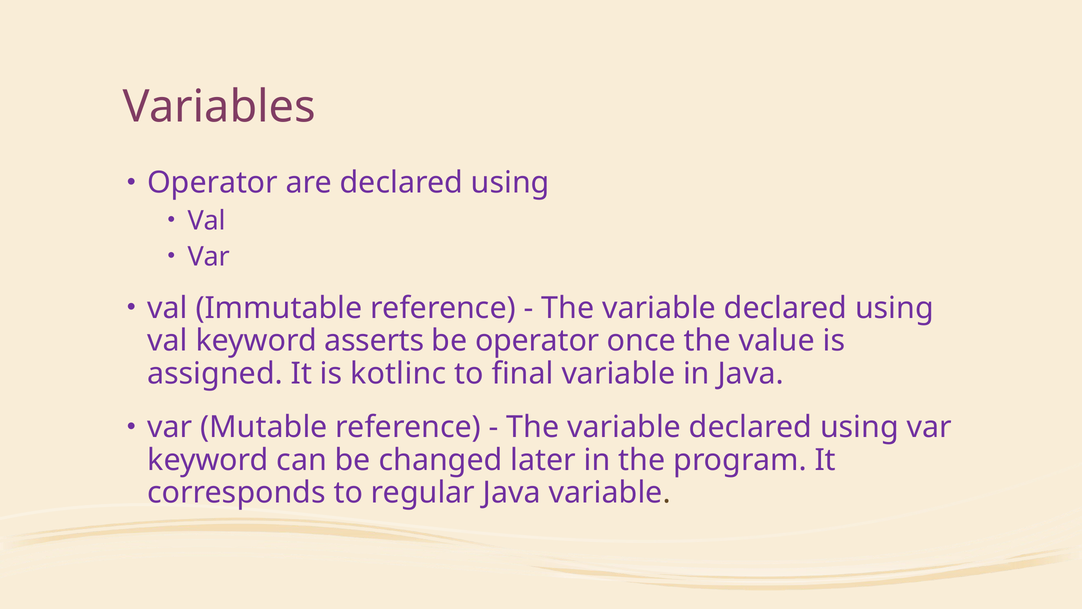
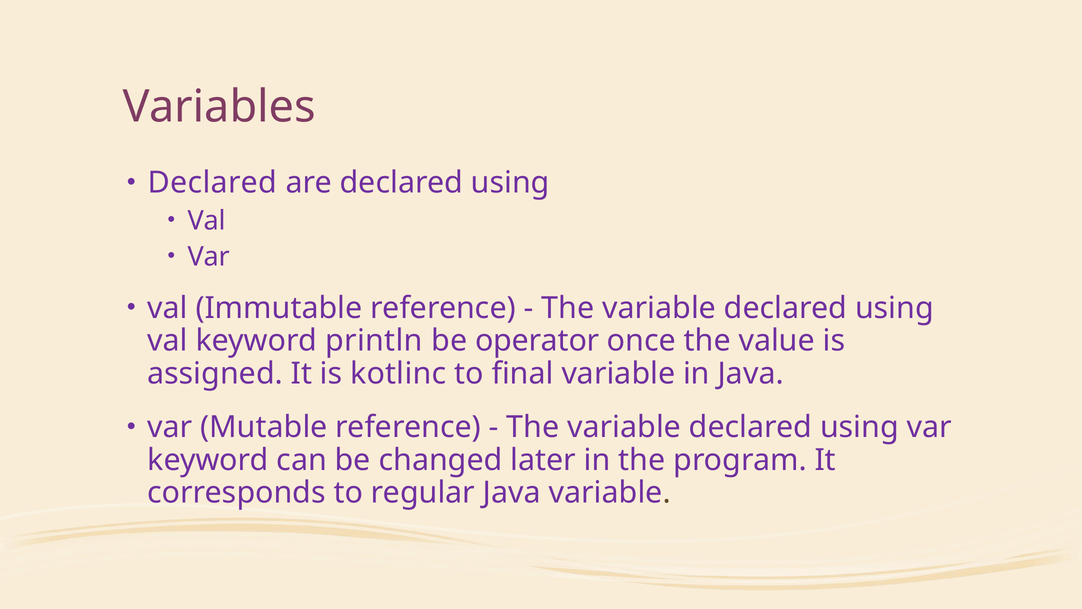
Operator: Operator -> Declared (212, 183)
asserts: asserts -> println (374, 341)
